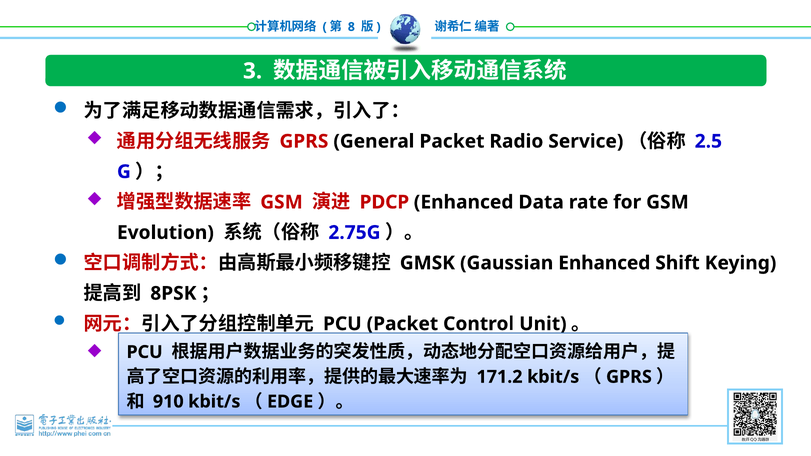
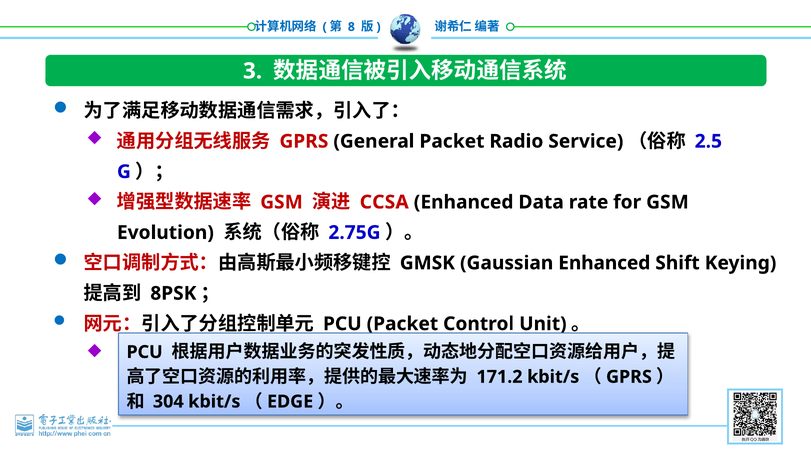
PDCP: PDCP -> CCSA (384, 202)
910: 910 -> 304 (168, 402)
